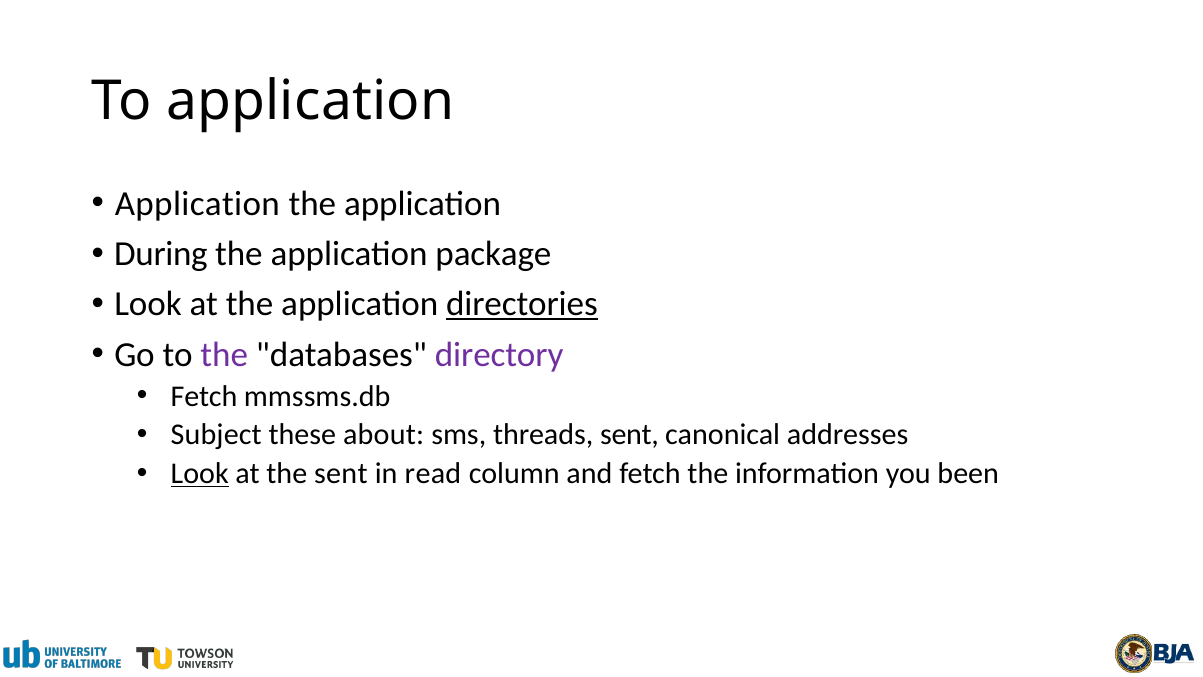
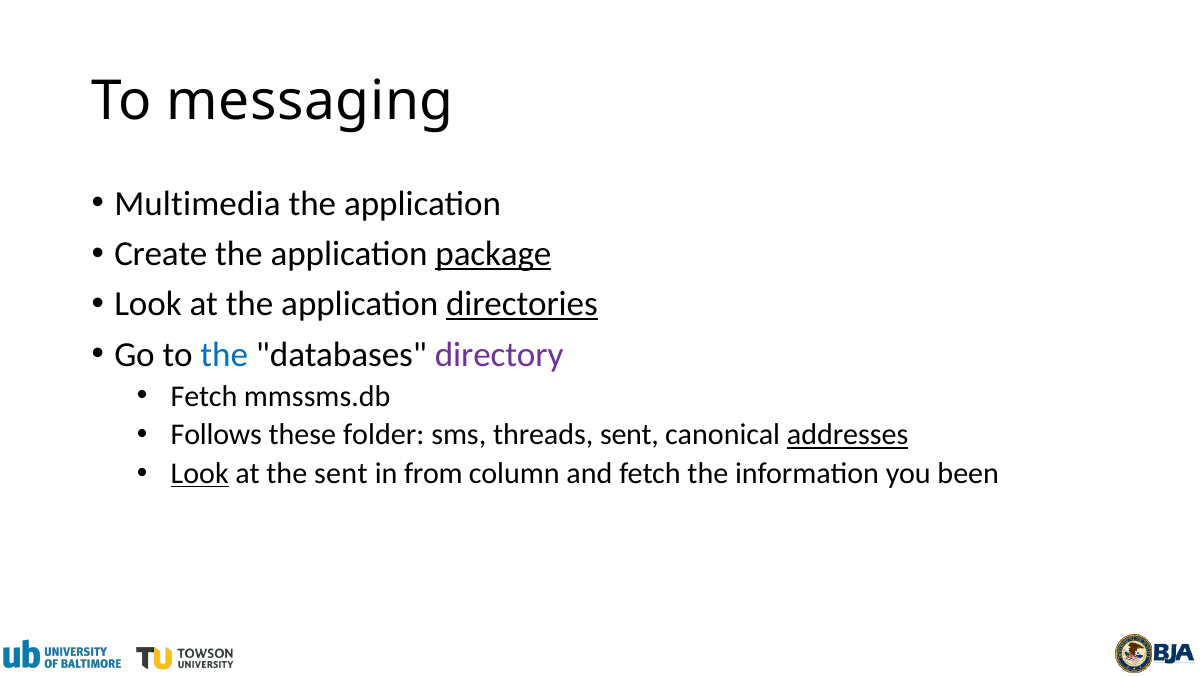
To application: application -> messaging (310, 101)
Application: Application -> Multimedia (197, 203)
During: During -> Create (161, 254)
package underline: none -> present (493, 254)
the colour: purple -> blue (224, 354)
Subject: Subject -> Follows (216, 435)
about: about -> folder (384, 435)
addresses underline: none -> present (848, 435)
read: read -> from (433, 473)
